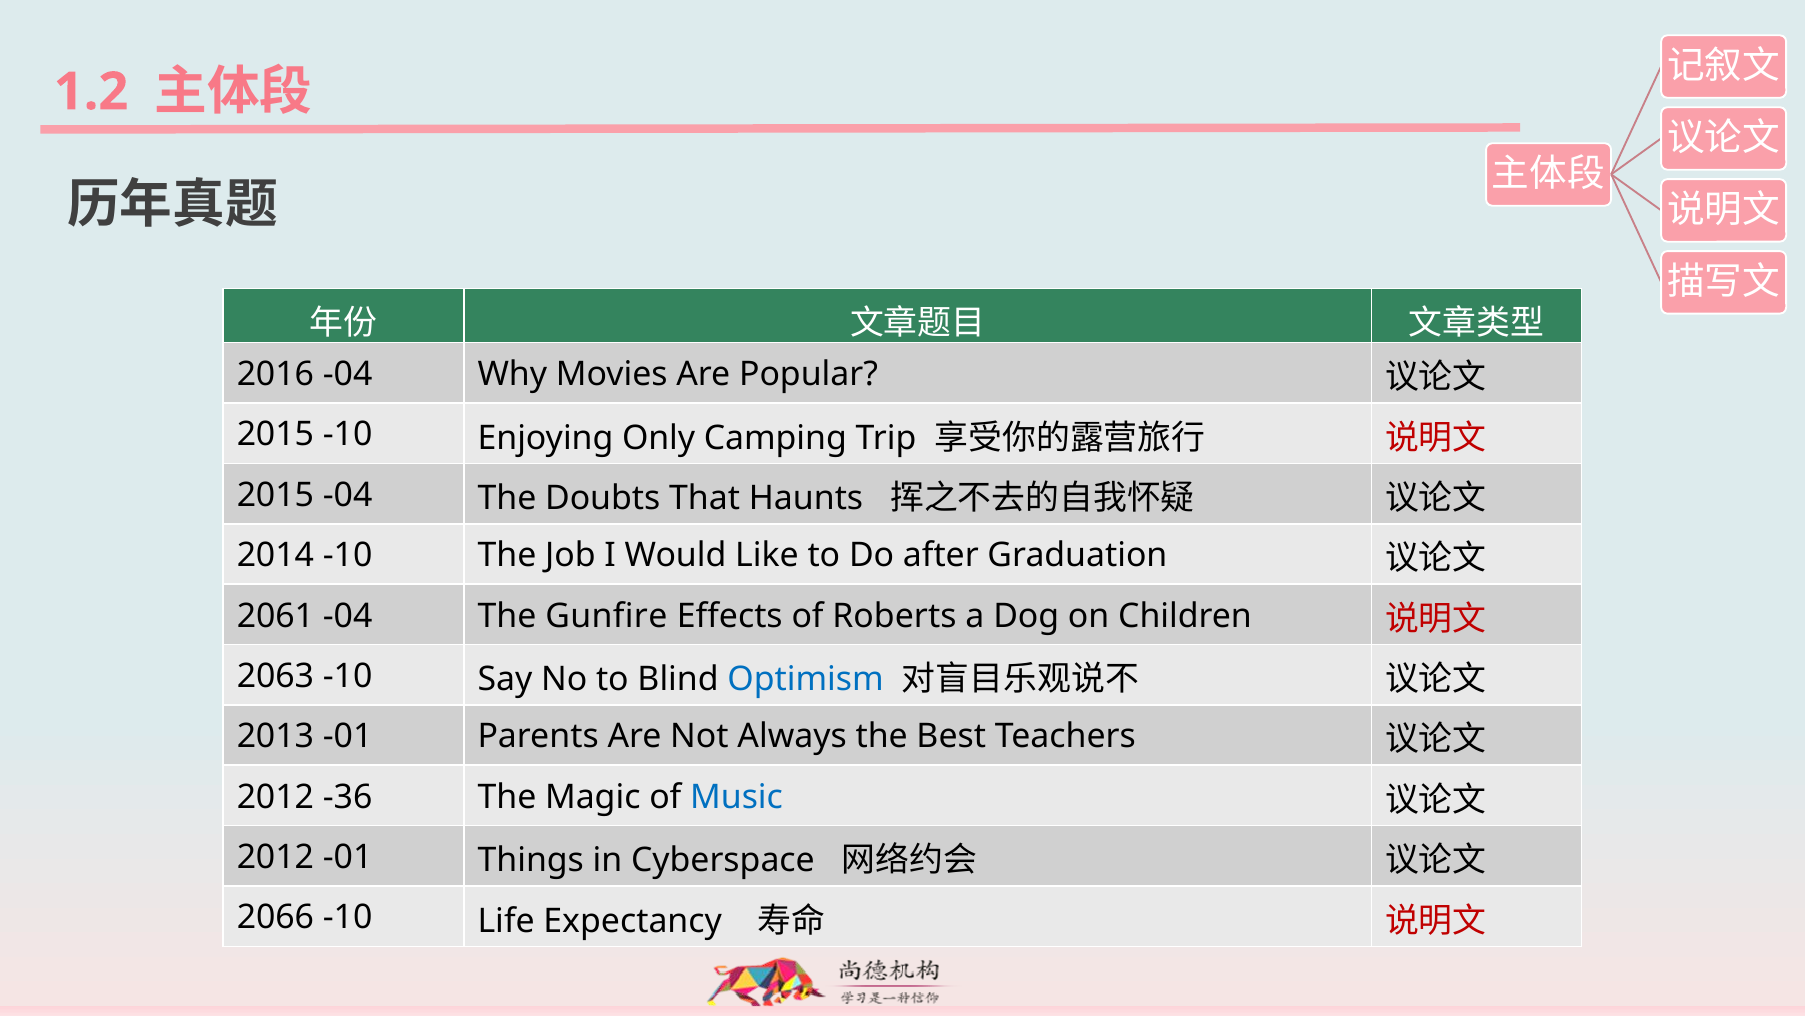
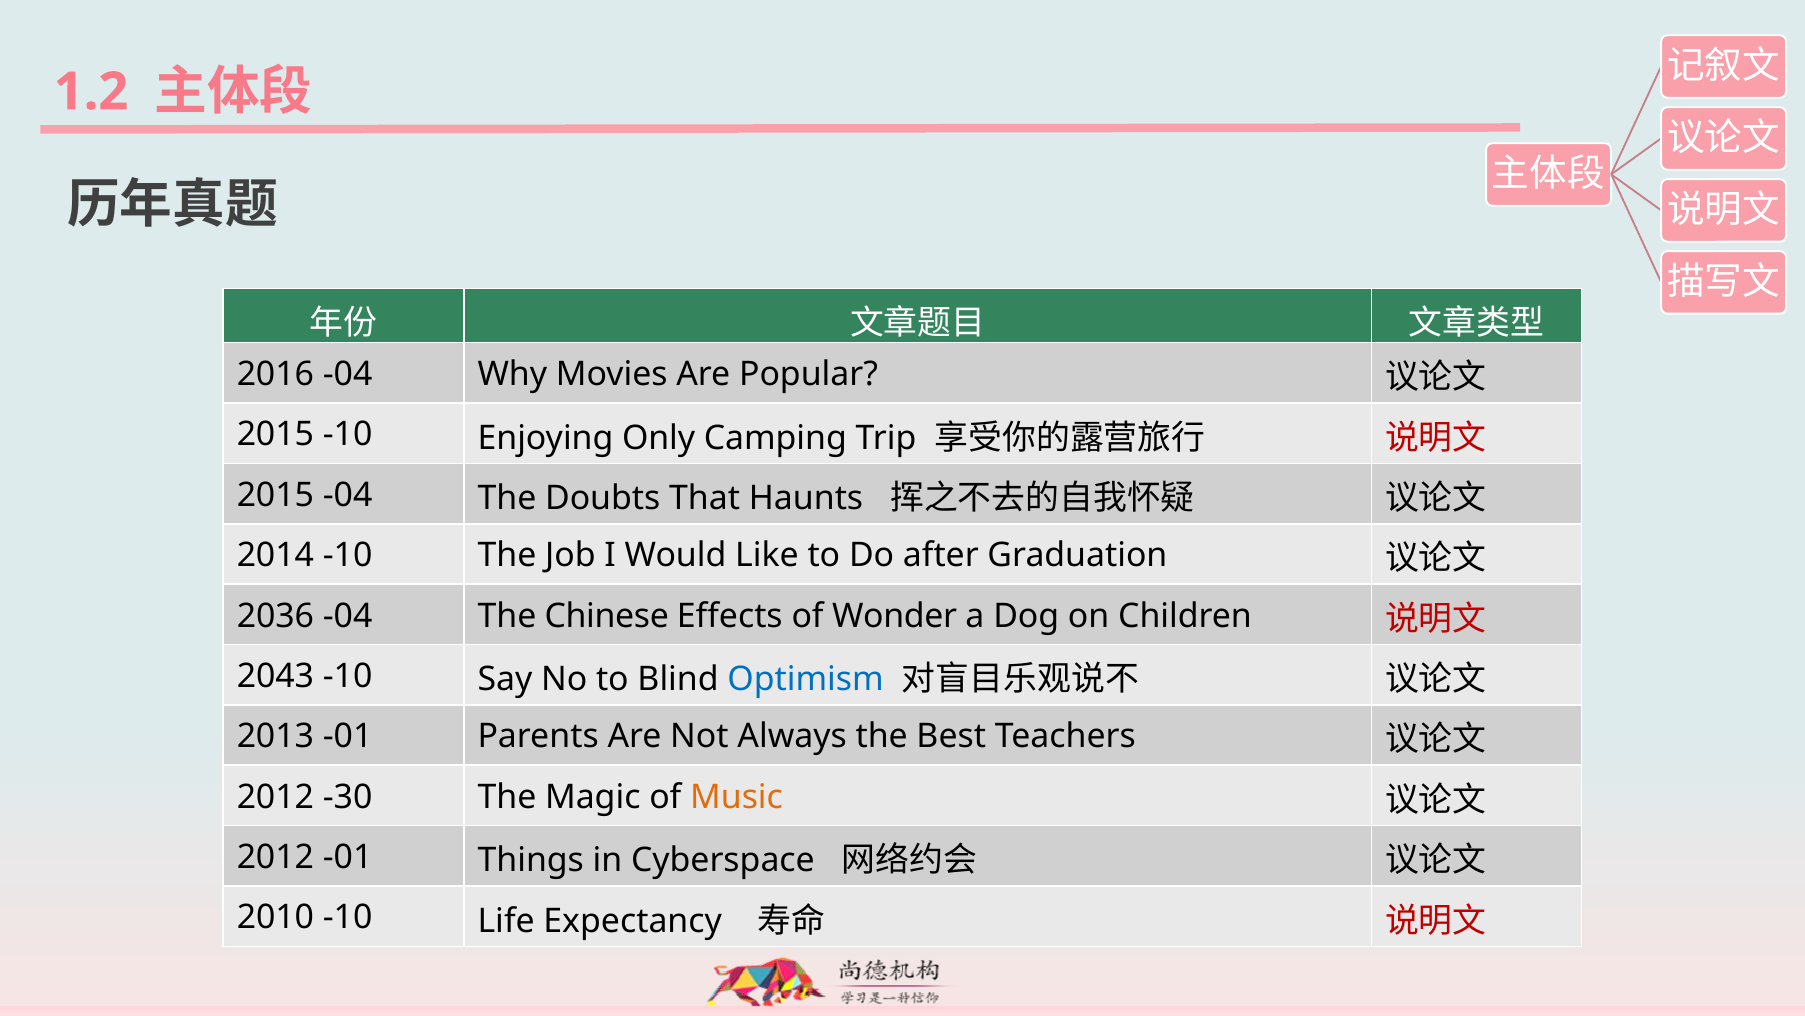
2061: 2061 -> 2036 (275, 615)
Gunfire: Gunfire -> Chinese (607, 615)
Roberts: Roberts -> Wonder (895, 615)
2063: 2063 -> 2043 (275, 676)
-36: -36 -> -30 (348, 796)
Music colour: blue -> orange (737, 796)
2066: 2066 -> 2010 (275, 917)
